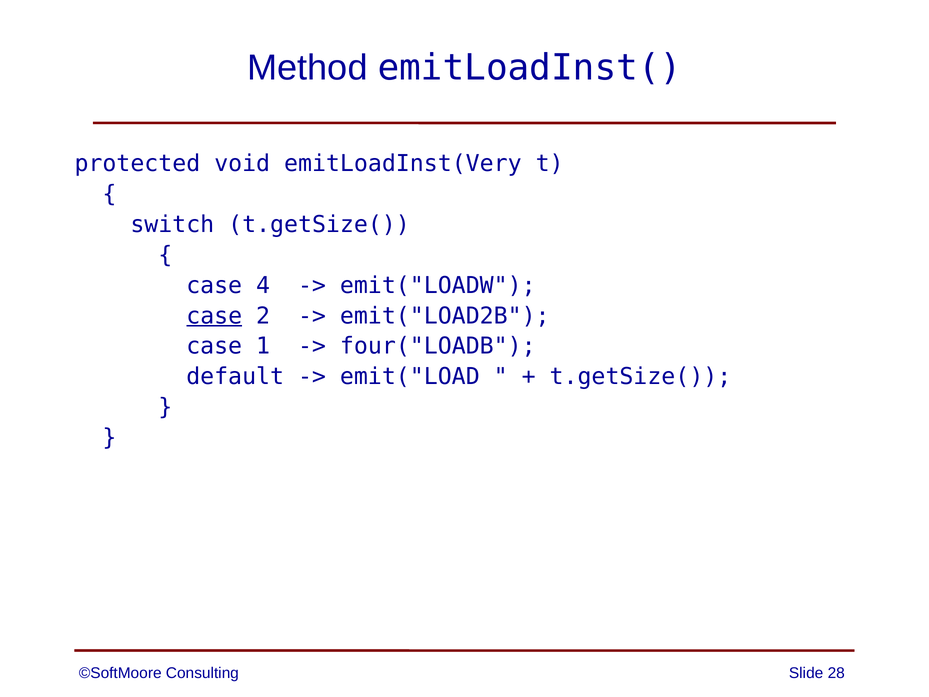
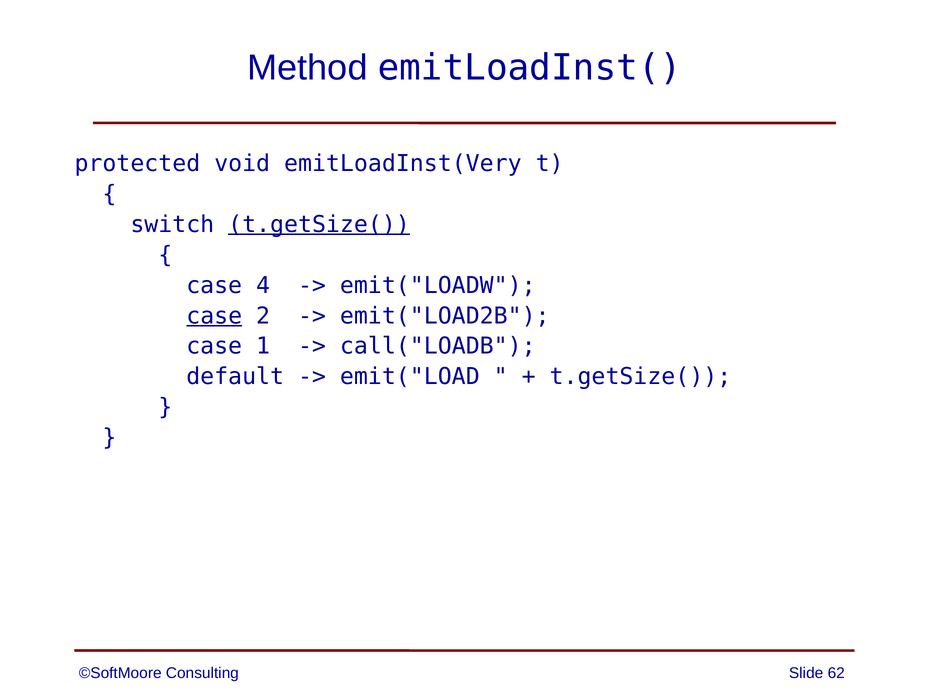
t.getSize( underline: none -> present (319, 224)
four("LOADB: four("LOADB -> call("LOADB (438, 346)
28: 28 -> 62 (836, 673)
